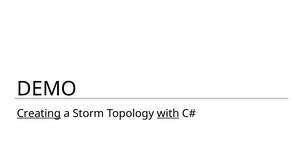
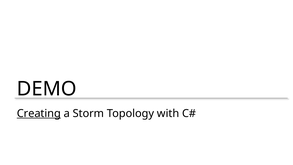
with underline: present -> none (168, 113)
